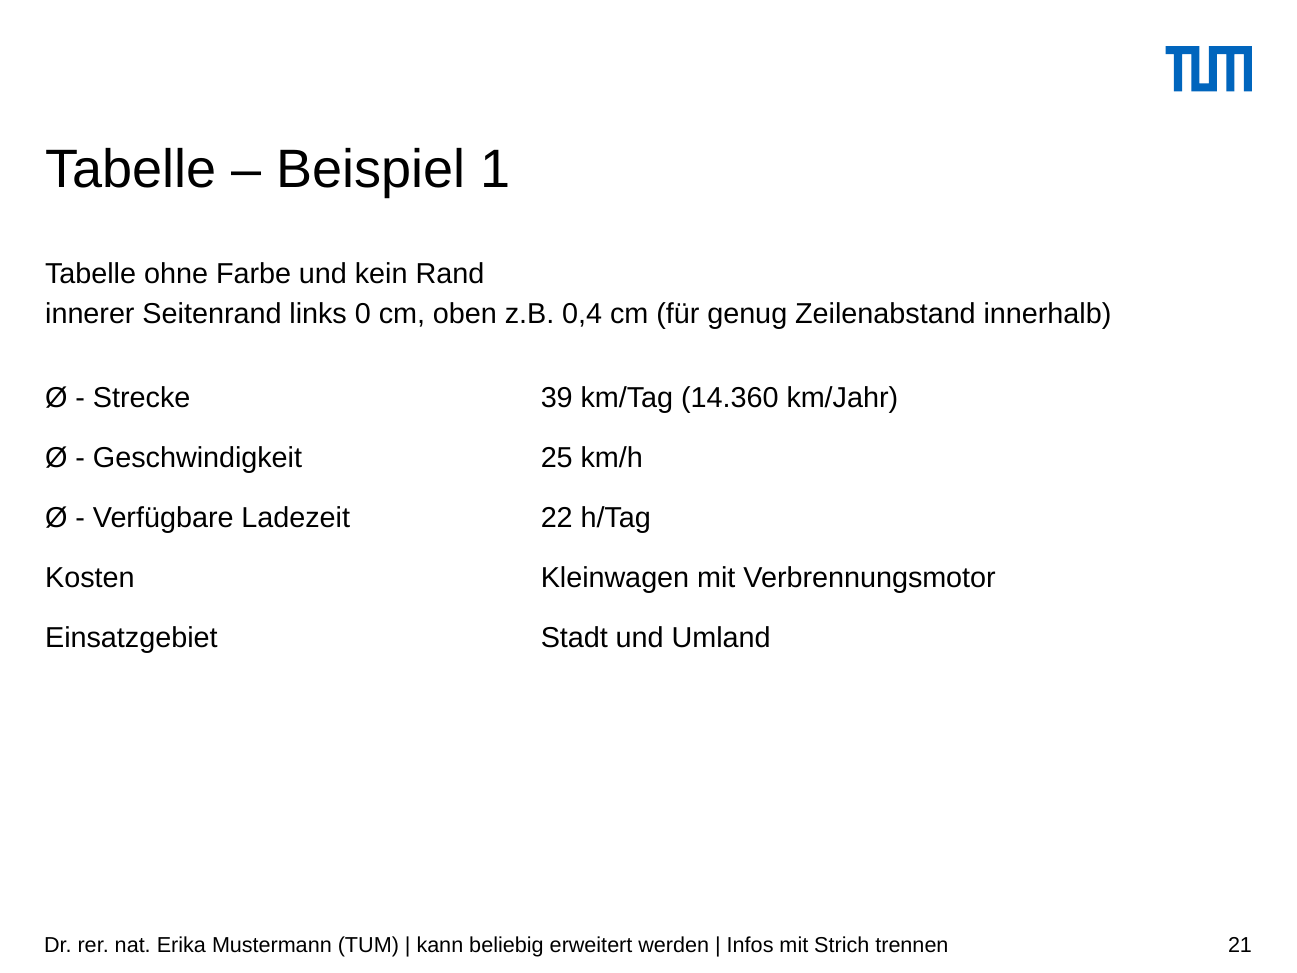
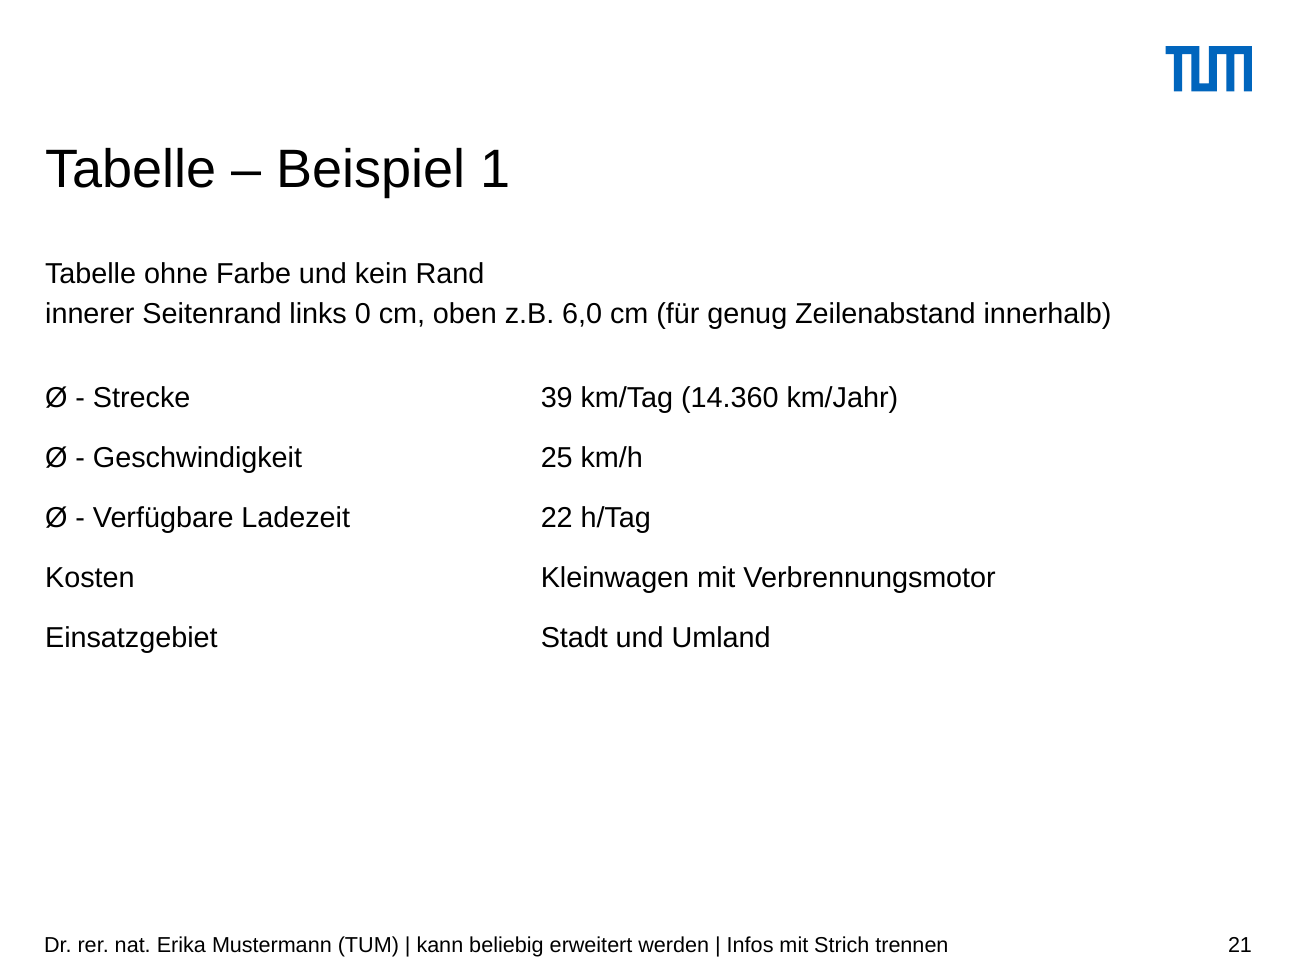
0,4: 0,4 -> 6,0 (582, 313)
